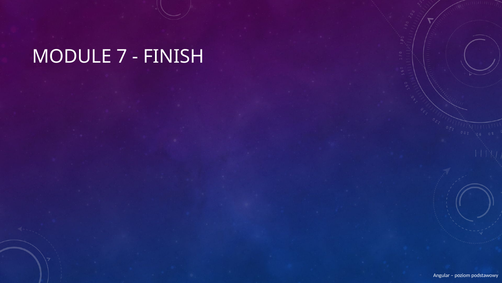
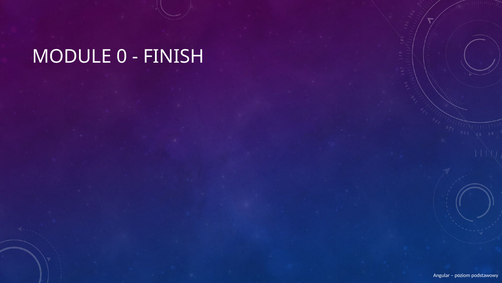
7: 7 -> 0 (122, 56)
